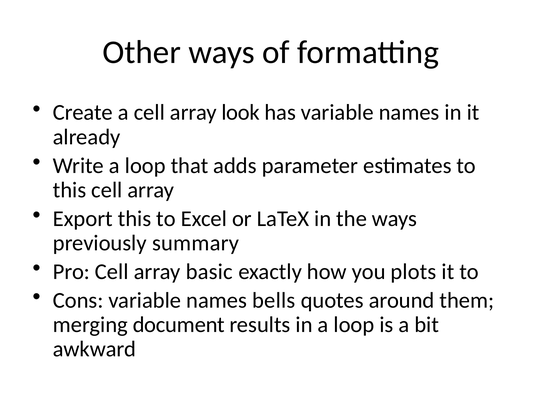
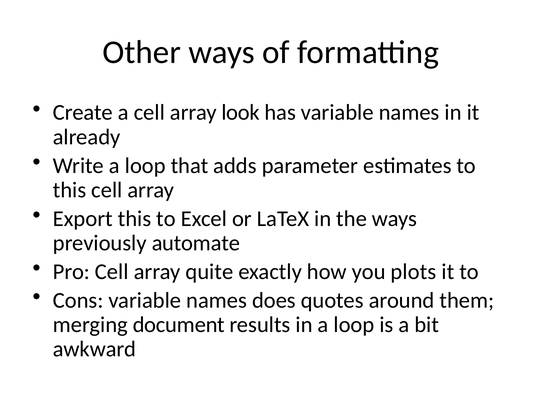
summary: summary -> automate (196, 243)
basic: basic -> quite (209, 272)
bells: bells -> does (274, 301)
